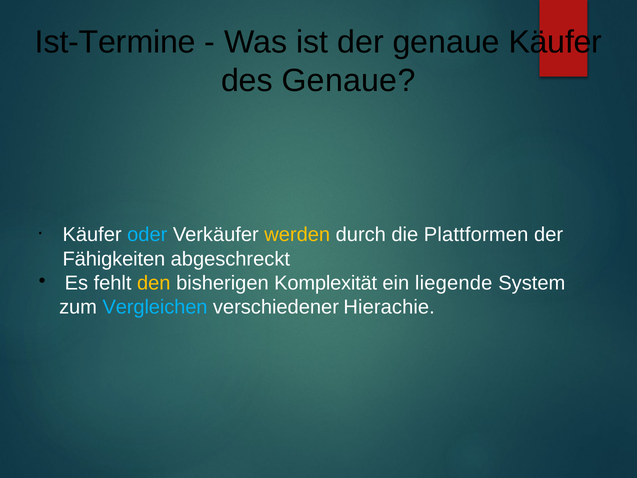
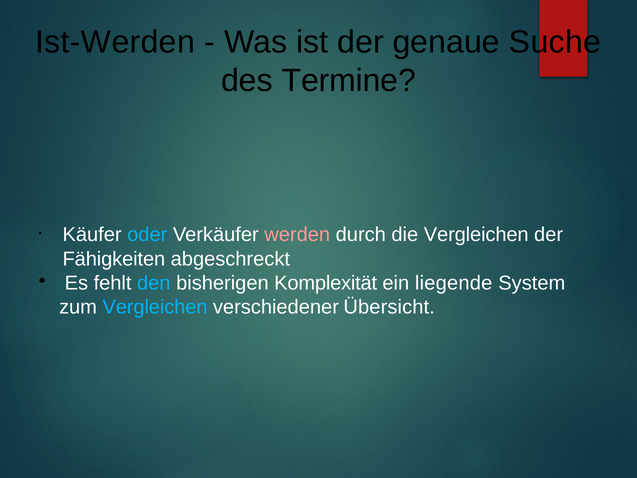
Ist-Termine: Ist-Termine -> Ist-Werden (115, 42)
genaue Käufer: Käufer -> Suche (555, 42)
des Genaue: Genaue -> Termine (349, 80)
werden colour: yellow -> pink (297, 235)
die Plattformen: Plattformen -> Vergleichen (476, 235)
den colour: yellow -> light blue (154, 283)
Hierachie: Hierachie -> Übersicht (389, 307)
